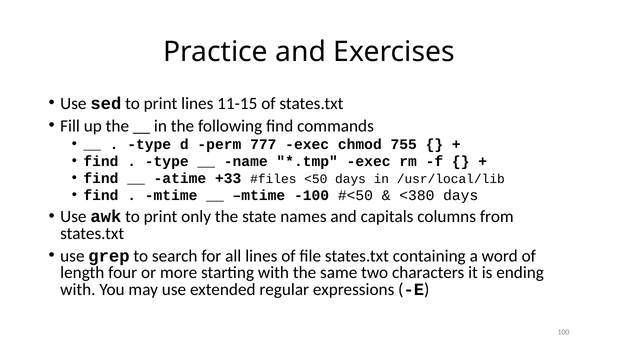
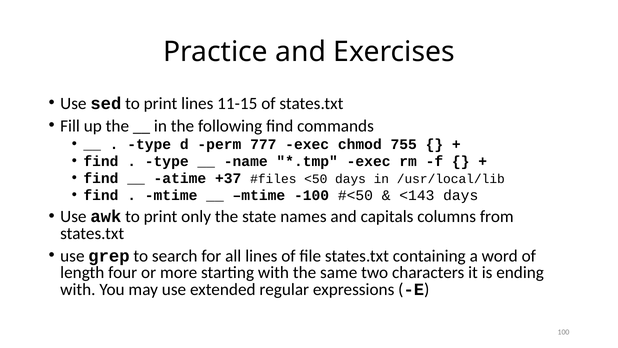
+33: +33 -> +37 (228, 178)
<380: <380 -> <143 (417, 195)
